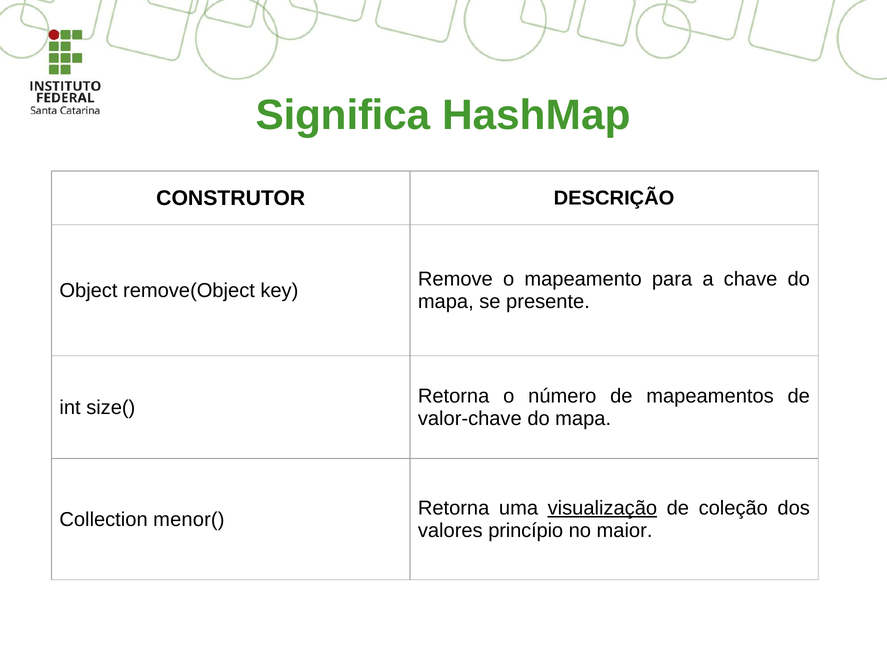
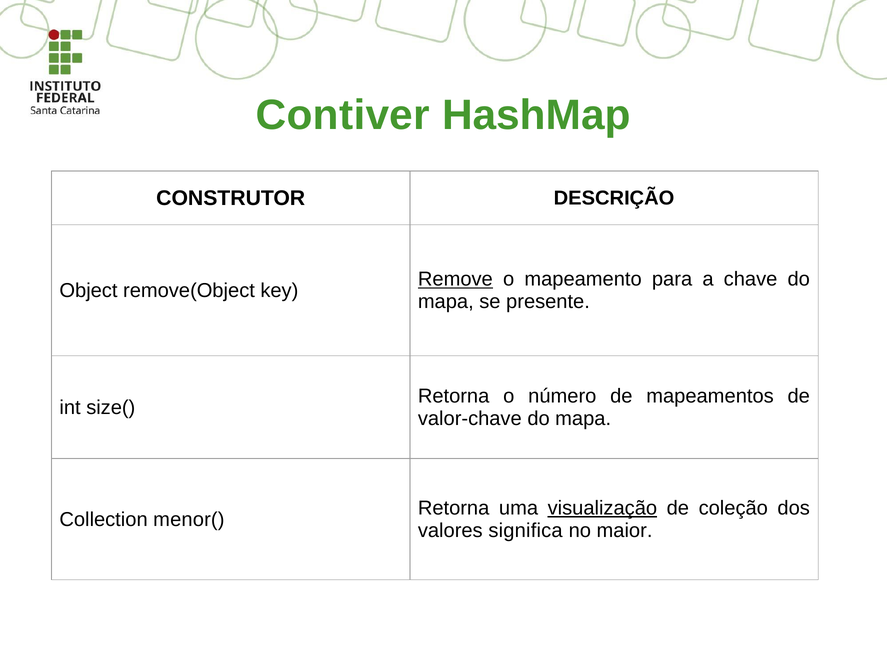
Significa: Significa -> Contiver (343, 115)
Remove underline: none -> present (455, 279)
princípio: princípio -> significa (526, 531)
